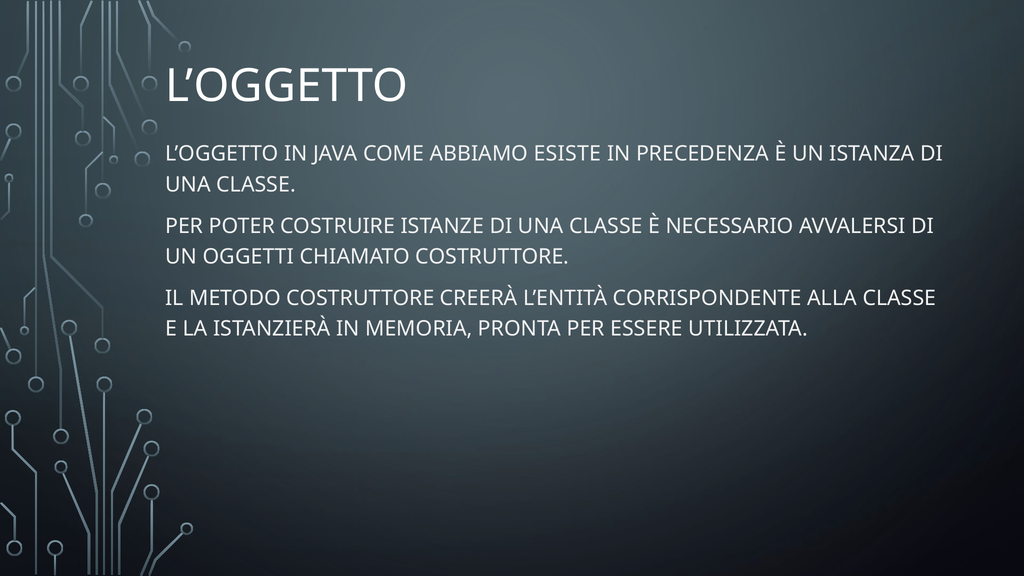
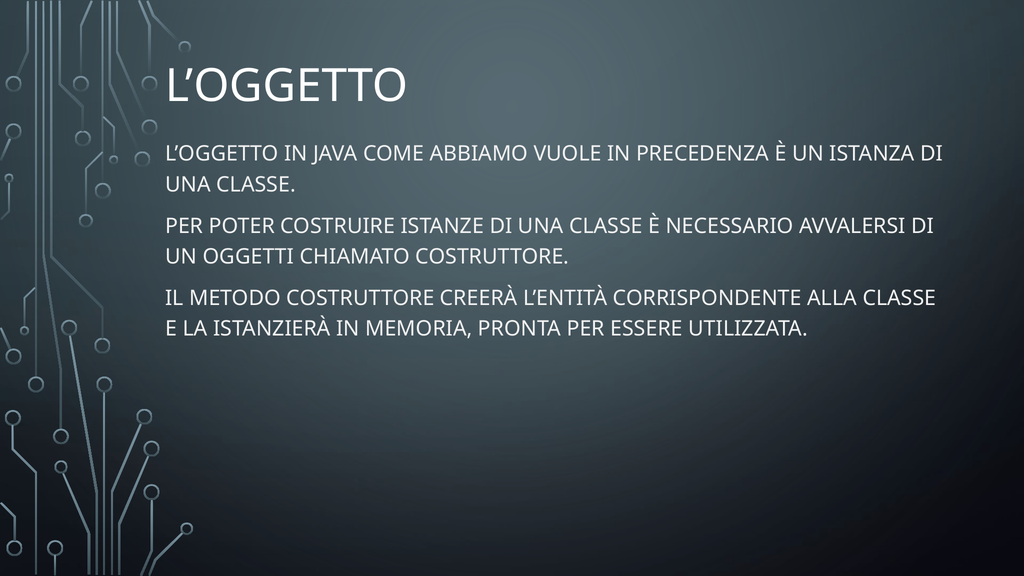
ESISTE: ESISTE -> VUOLE (568, 154)
